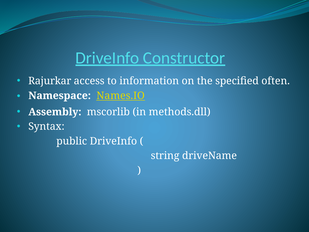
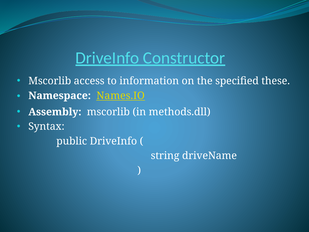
Rajurkar: Rajurkar -> Mscorlib (50, 81)
often: often -> these (276, 81)
